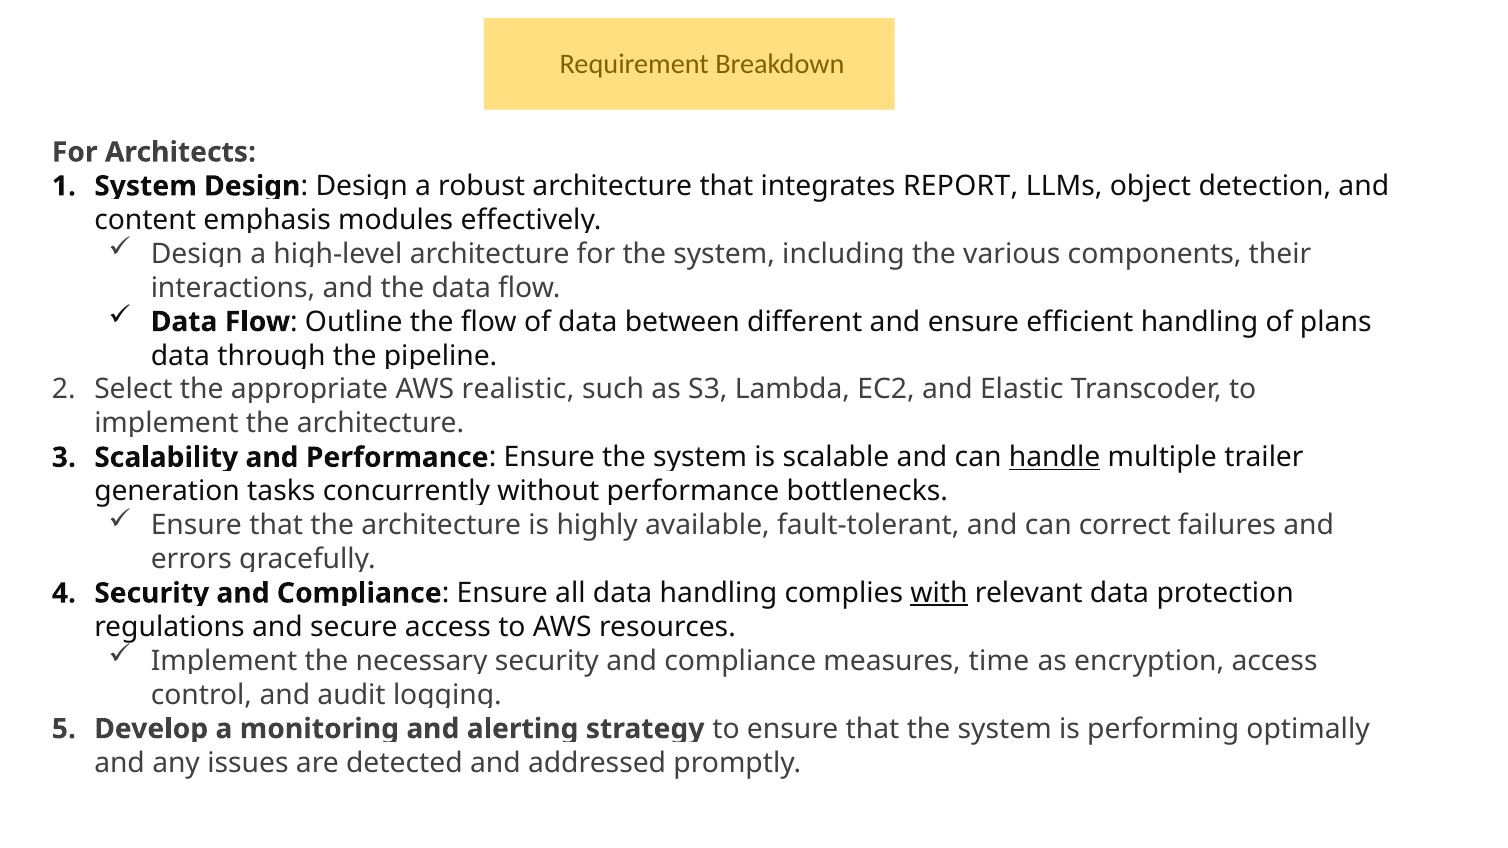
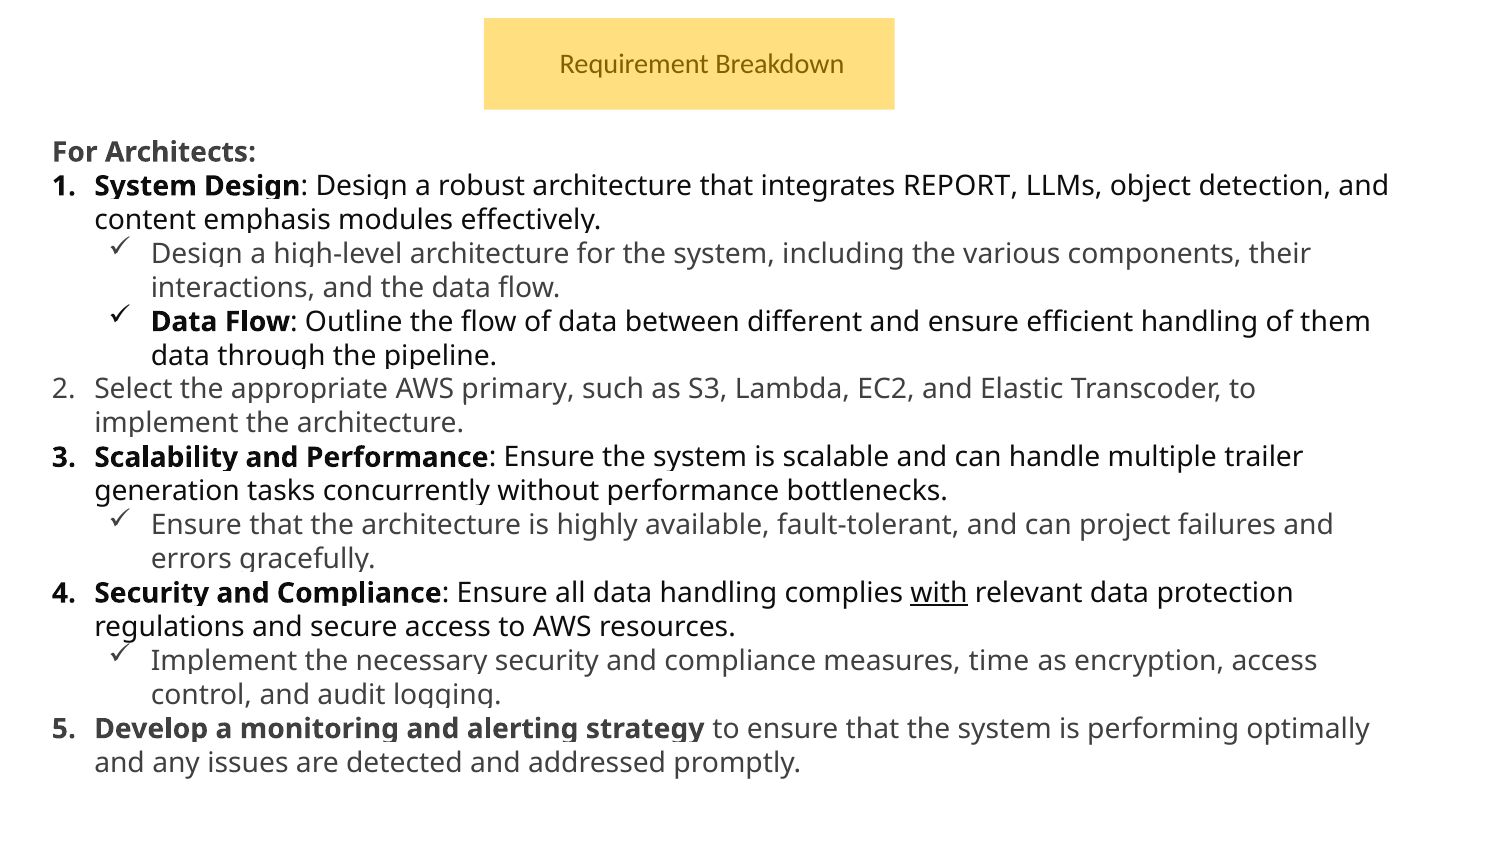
plans: plans -> them (1336, 322)
realistic: realistic -> primary (518, 390)
handle underline: present -> none (1055, 458)
correct: correct -> project (1125, 525)
